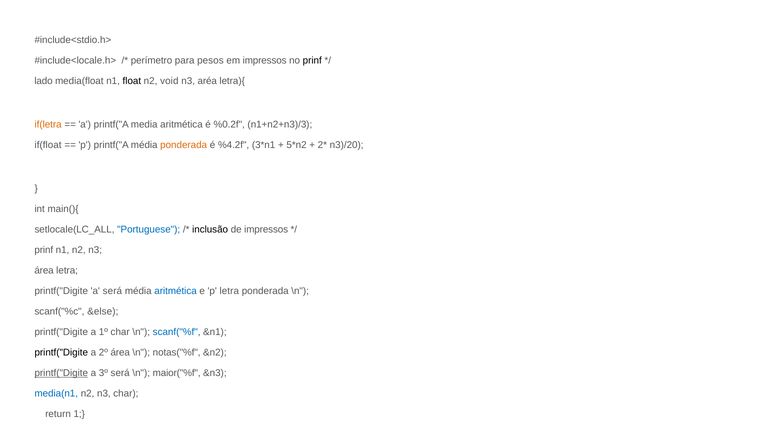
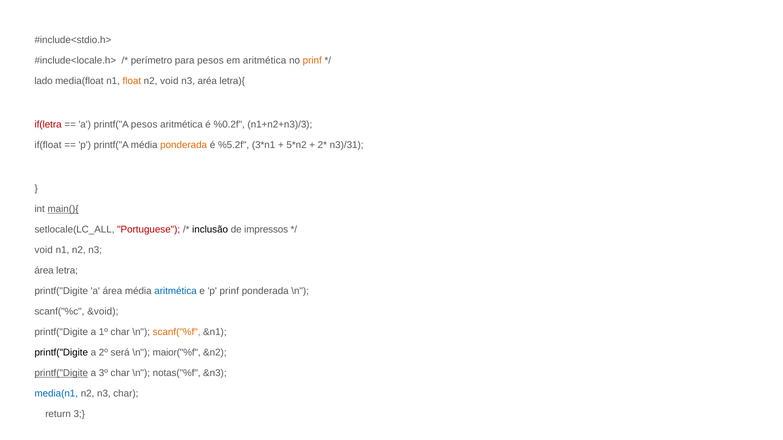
em impressos: impressos -> aritmética (265, 61)
prinf colour: black -> orange (312, 61)
float colour: black -> orange (132, 81)
if(letra colour: orange -> red (48, 125)
printf("A media: media -> pesos (144, 125)
%4.2f: %4.2f -> %5.2f (234, 145)
n3)/20: n3)/20 -> n3)/31 (347, 145)
main(){ underline: none -> present (63, 209)
Portuguese colour: blue -> red (149, 230)
prinf: prinf -> void (44, 250)
a será: será -> área (112, 291)
p letra: letra -> prinf (229, 291)
&else: &else -> &void (103, 312)
scanf("%f colour: blue -> orange (177, 332)
2º área: área -> será (120, 353)
notas("%f: notas("%f -> maior("%f (177, 353)
3º será: será -> char (120, 373)
maior("%f: maior("%f -> notas("%f (177, 373)
1: 1 -> 3 (79, 414)
